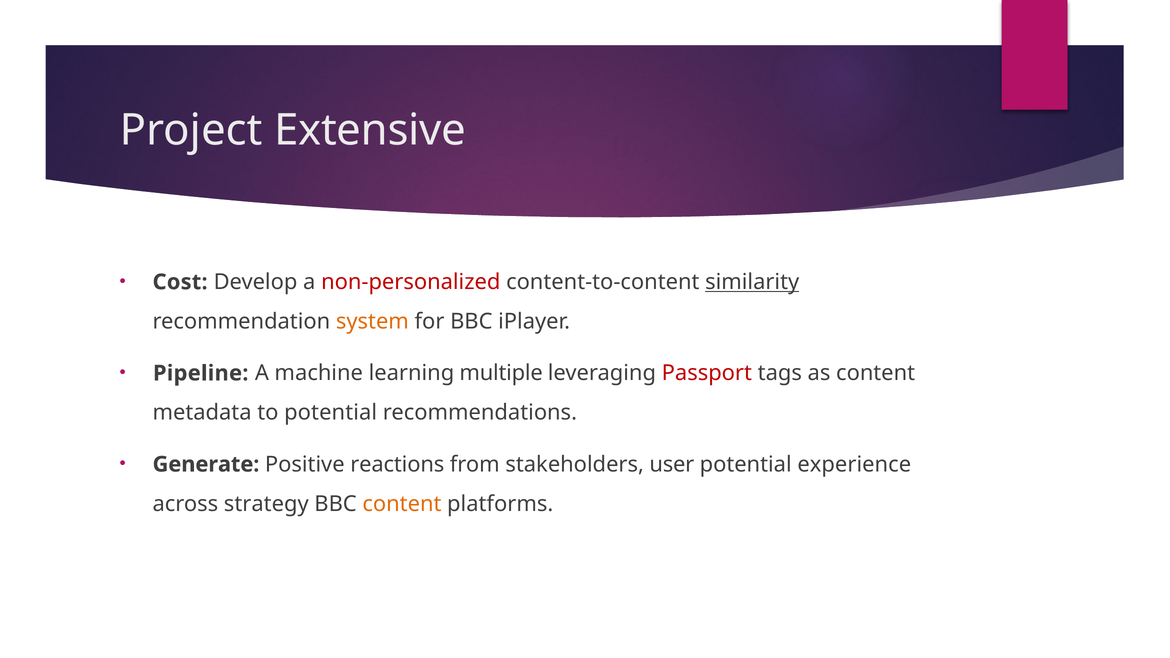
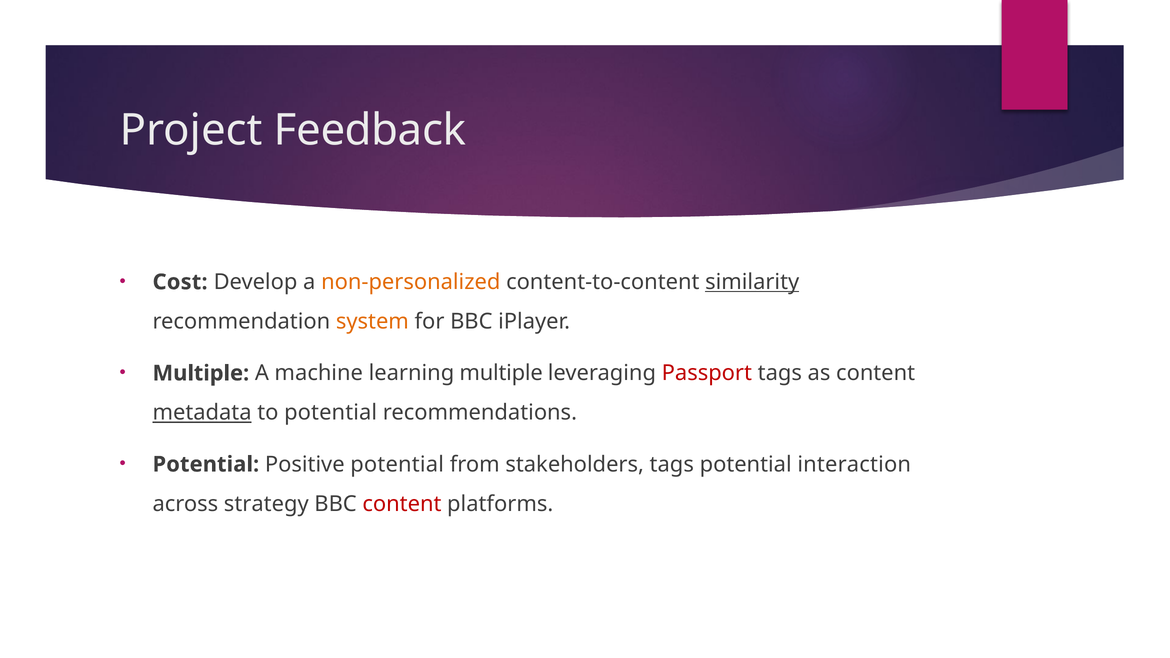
Extensive: Extensive -> Feedback (370, 130)
non-personalized colour: red -> orange (411, 282)
Pipeline: Pipeline -> Multiple (201, 373)
metadata underline: none -> present (202, 413)
Generate: Generate -> Potential (206, 464)
Positive reactions: reactions -> potential (397, 464)
stakeholders user: user -> tags (672, 464)
experience: experience -> interaction (854, 464)
content colour: orange -> red (402, 504)
